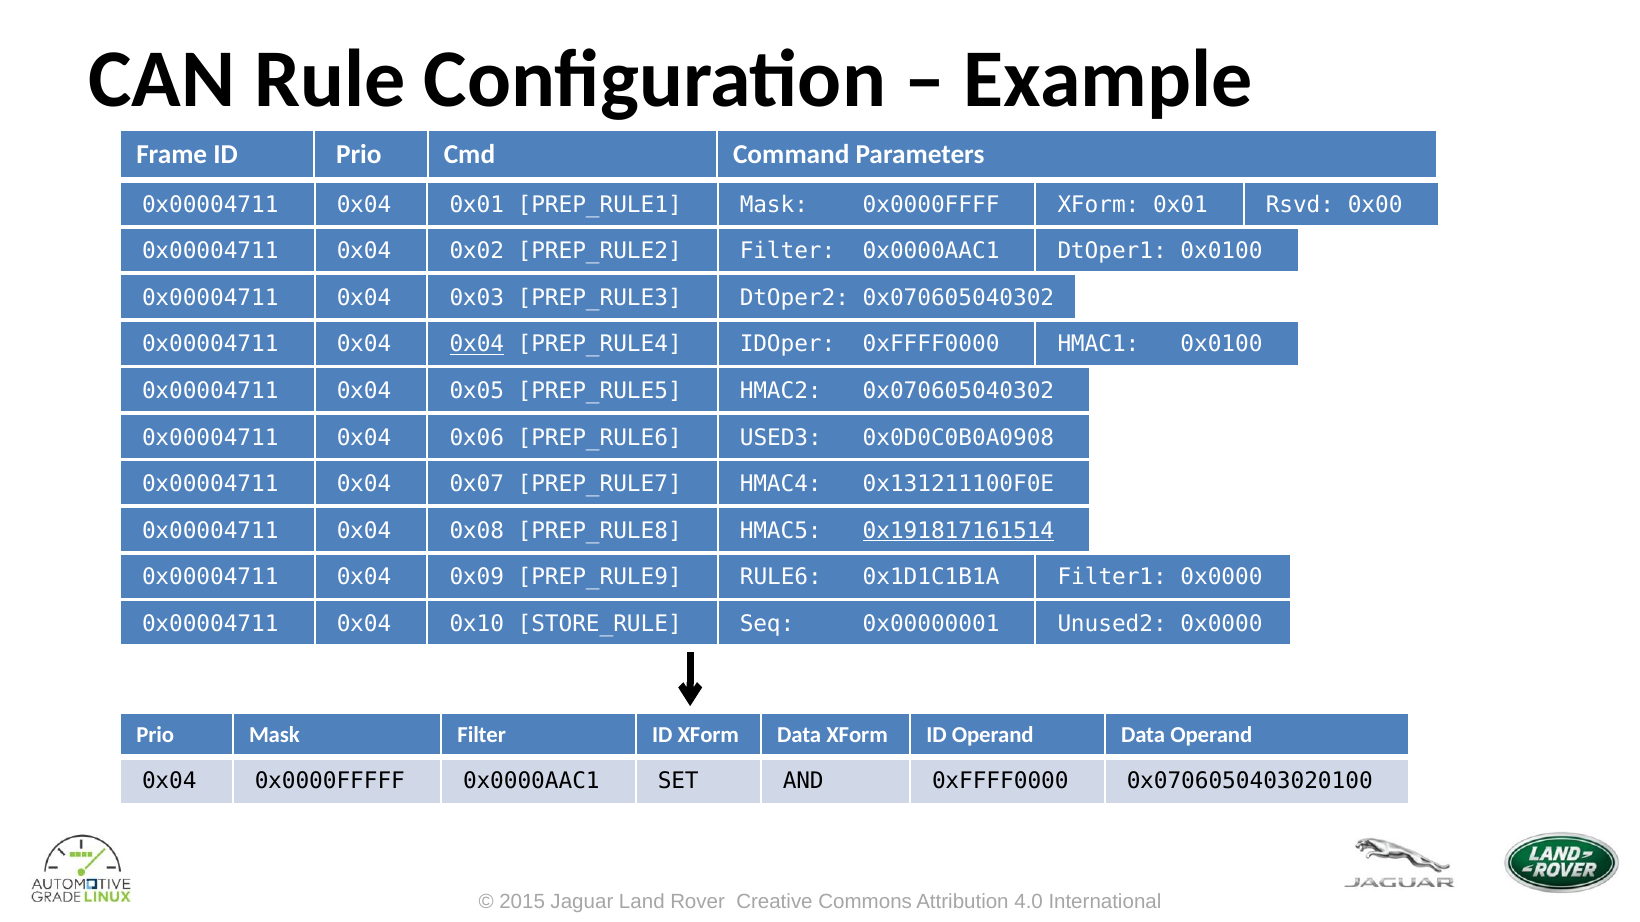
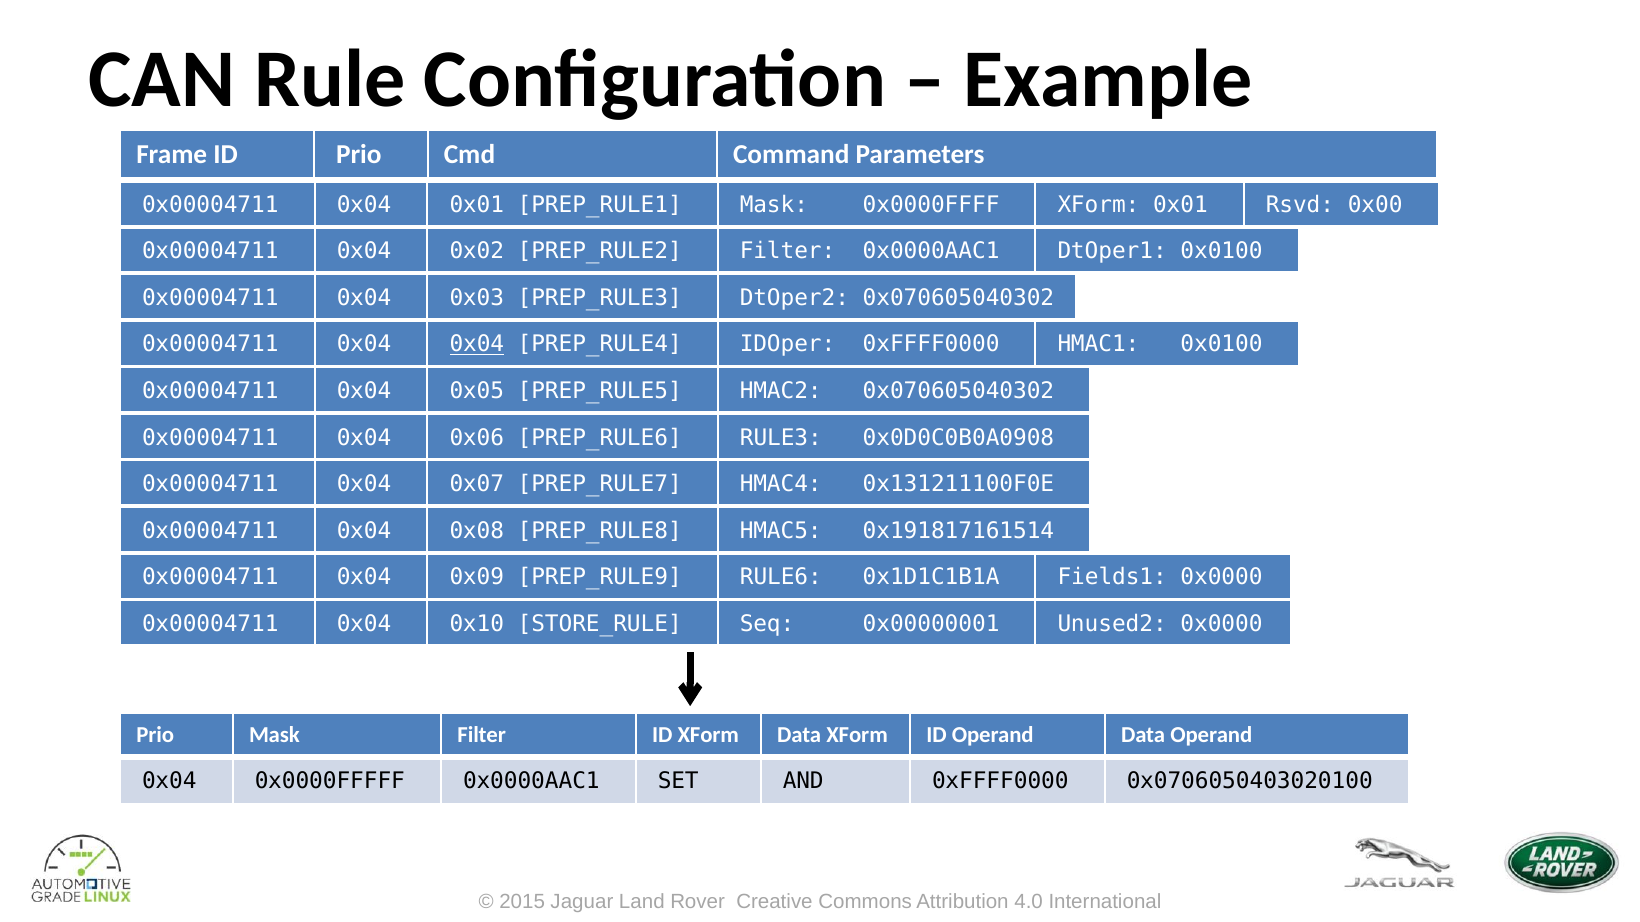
USED3: USED3 -> RULE3 (781, 438)
0x191817161514 underline: present -> none (958, 531)
Filter1: Filter1 -> Fields1 (1112, 578)
